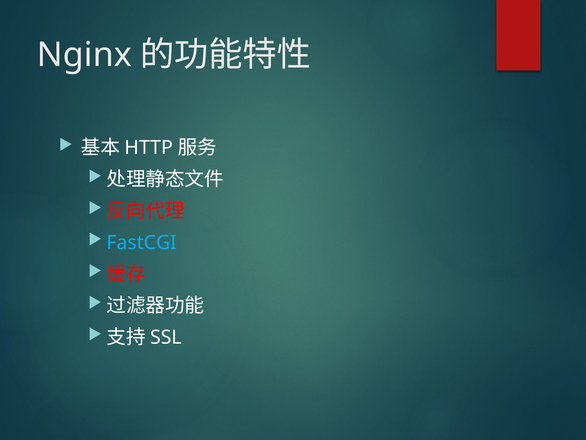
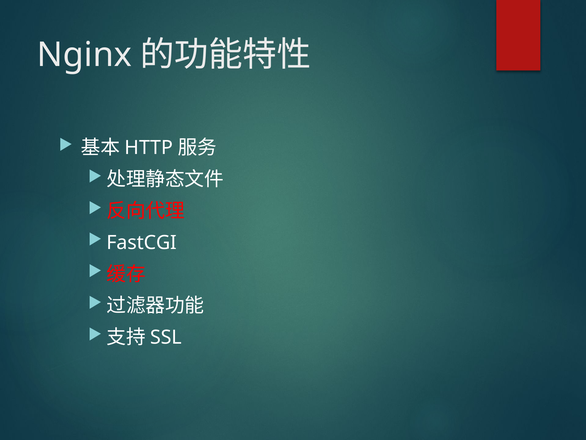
FastCGI colour: light blue -> white (142, 242)
